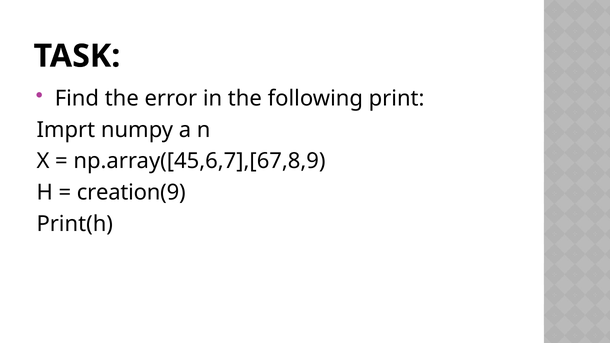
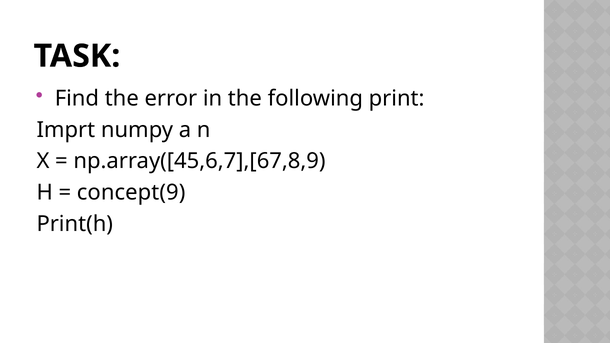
creation(9: creation(9 -> concept(9 (131, 193)
